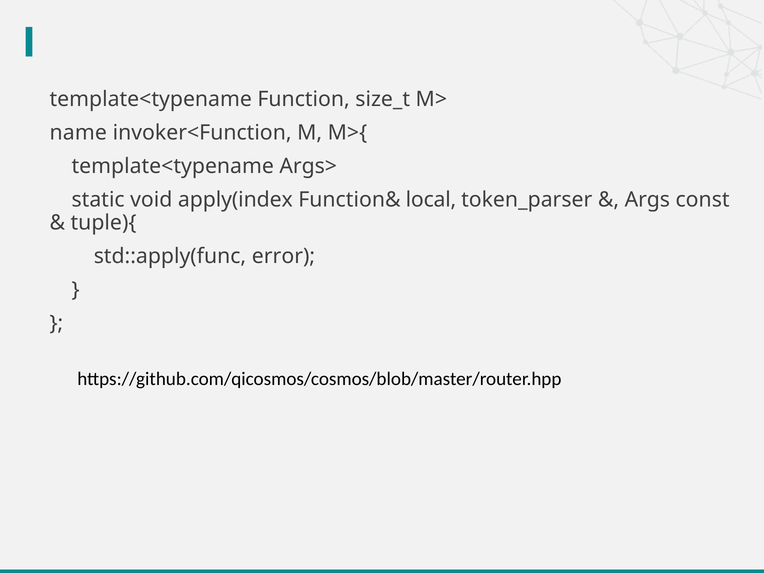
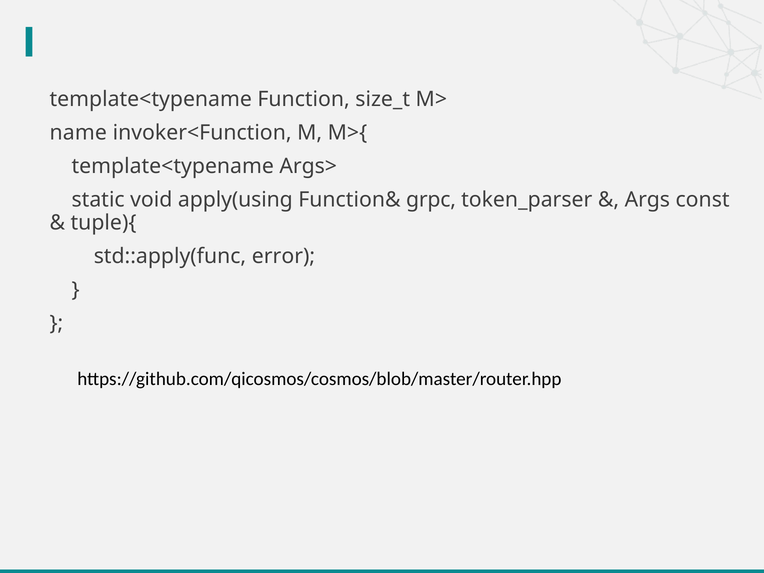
apply(index: apply(index -> apply(using (235, 200)
local: local -> grpc (431, 200)
